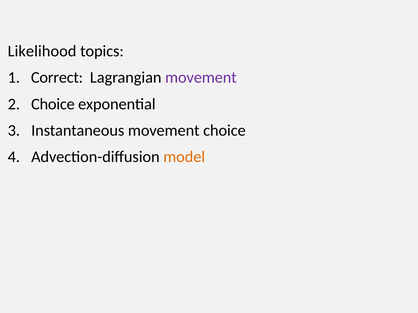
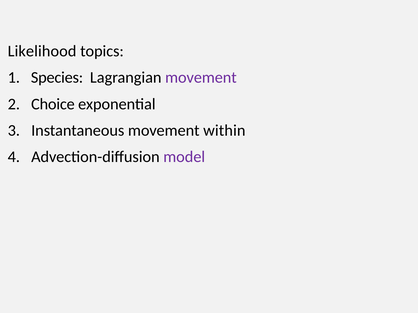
Correct: Correct -> Species (57, 78)
movement choice: choice -> within (224, 131)
model colour: orange -> purple (184, 157)
